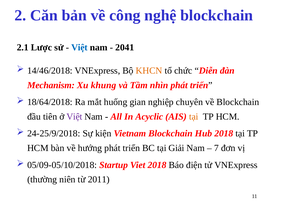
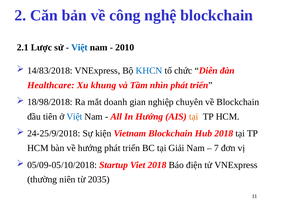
2041: 2041 -> 2010 (125, 48)
14/46/2018: 14/46/2018 -> 14/83/2018 (50, 71)
KHCN colour: orange -> blue (149, 71)
Mechanism: Mechanism -> Healthcare (51, 85)
18/64/2018: 18/64/2018 -> 18/98/2018 (50, 102)
huống: huống -> doanh (116, 102)
Việt colour: purple -> blue (74, 117)
In Acyclic: Acyclic -> Hướng (149, 117)
2011: 2011 -> 2035 (99, 180)
